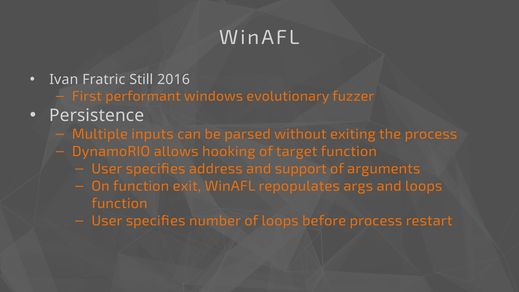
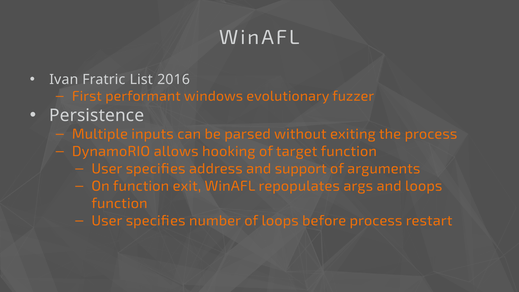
Still: Still -> List (141, 79)
